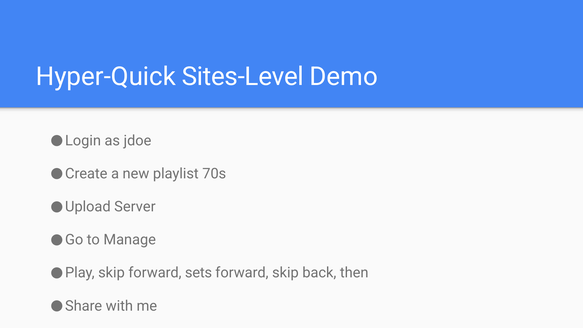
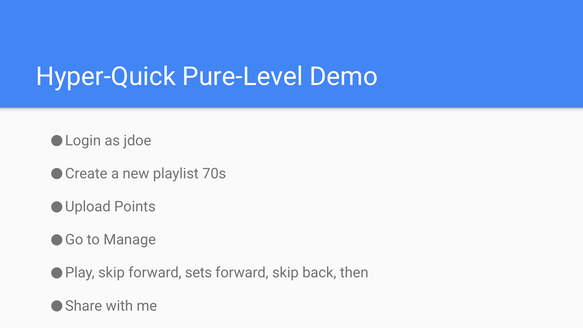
Sites-Level: Sites-Level -> Pure-Level (243, 76)
Server: Server -> Points (135, 207)
